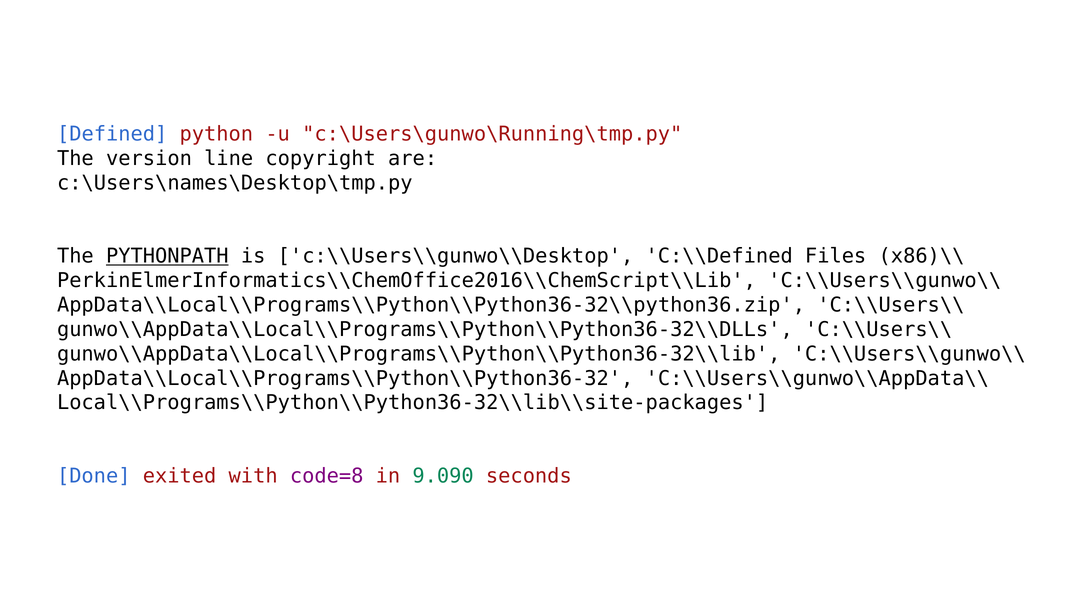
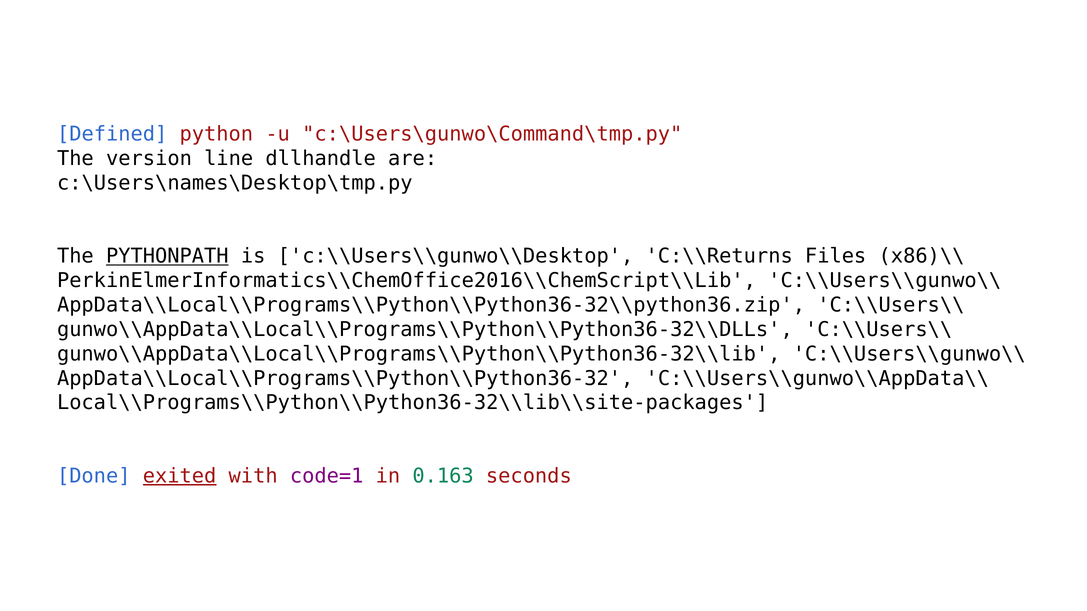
c:\Users\gunwo\Running\tmp.py: c:\Users\gunwo\Running\tmp.py -> c:\Users\gunwo\Command\tmp.py (492, 134)
copyright: copyright -> dllhandle (321, 158)
C:\\Defined: C:\\Defined -> C:\\Returns (719, 256)
exited underline: none -> present (180, 476)
code=8: code=8 -> code=1 (327, 476)
9.090: 9.090 -> 0.163 (443, 476)
